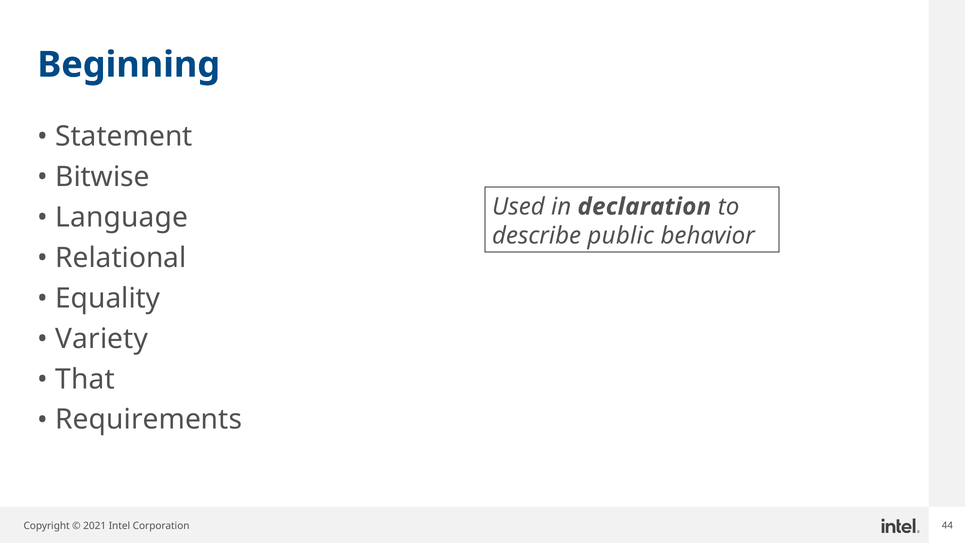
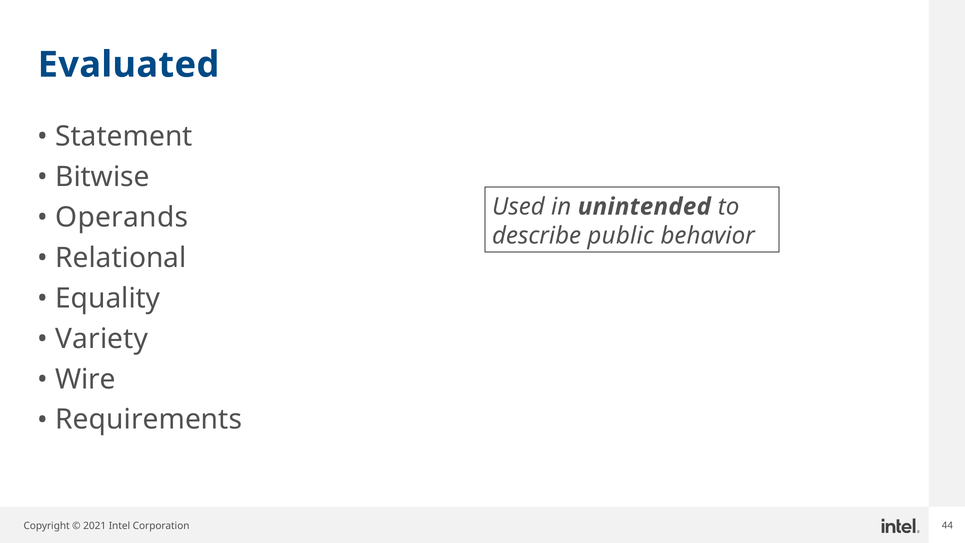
Beginning: Beginning -> Evaluated (128, 65)
declaration: declaration -> unintended (644, 207)
Language: Language -> Operands (122, 217)
That: That -> Wire (85, 379)
